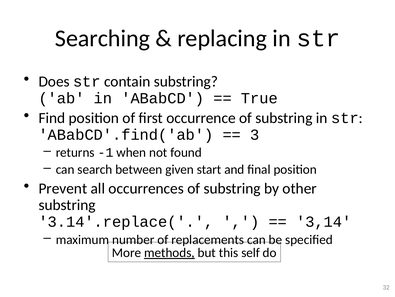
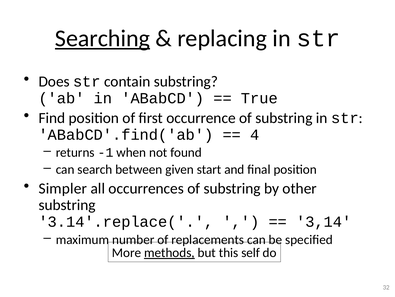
Searching underline: none -> present (103, 38)
3: 3 -> 4 (255, 134)
Prevent: Prevent -> Simpler (63, 188)
